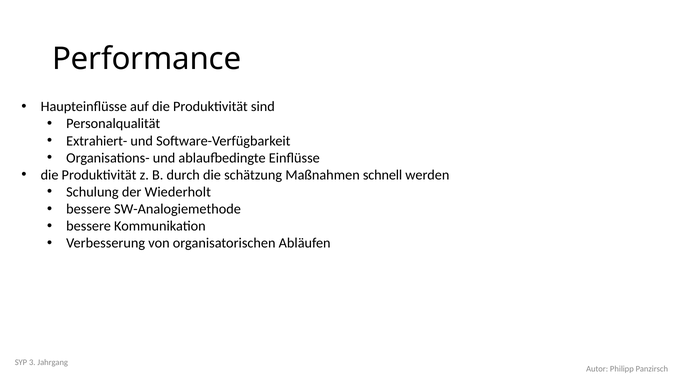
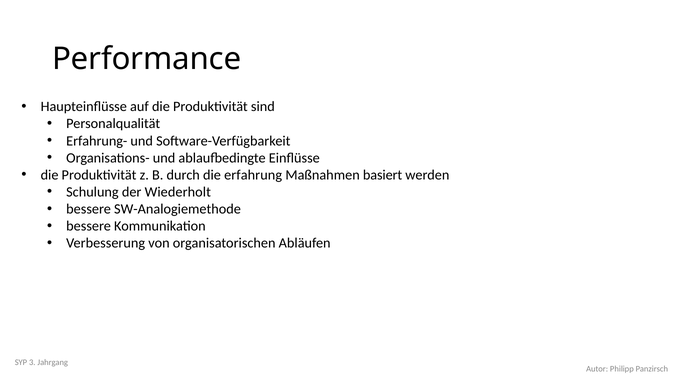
Extrahiert-: Extrahiert- -> Erfahrung- (97, 141)
schätzung: schätzung -> erfahrung (253, 175)
schnell: schnell -> basiert (383, 175)
